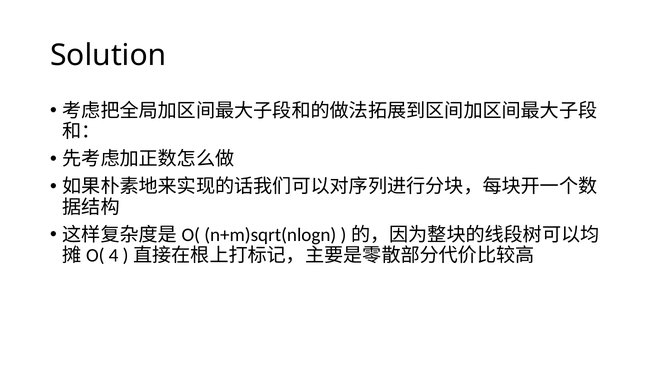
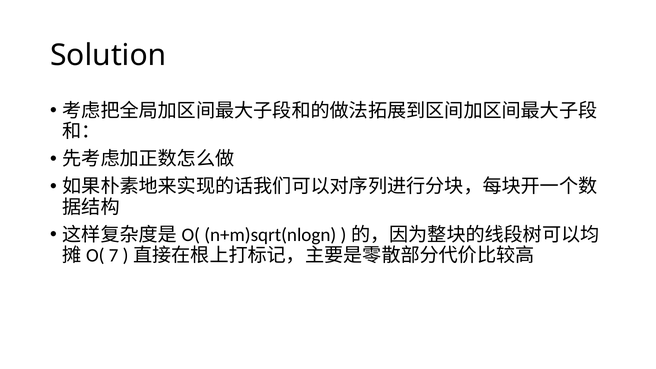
4: 4 -> 7 (114, 255)
